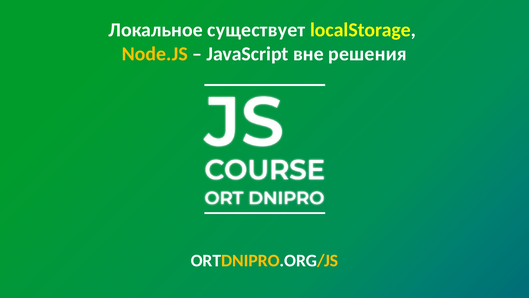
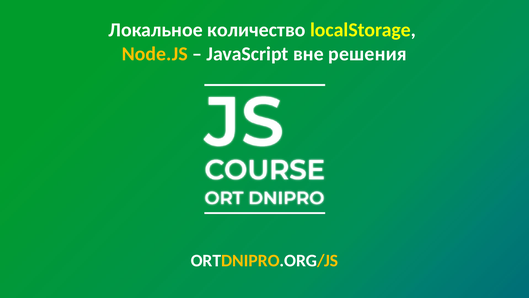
существует: существует -> количество (256, 30)
